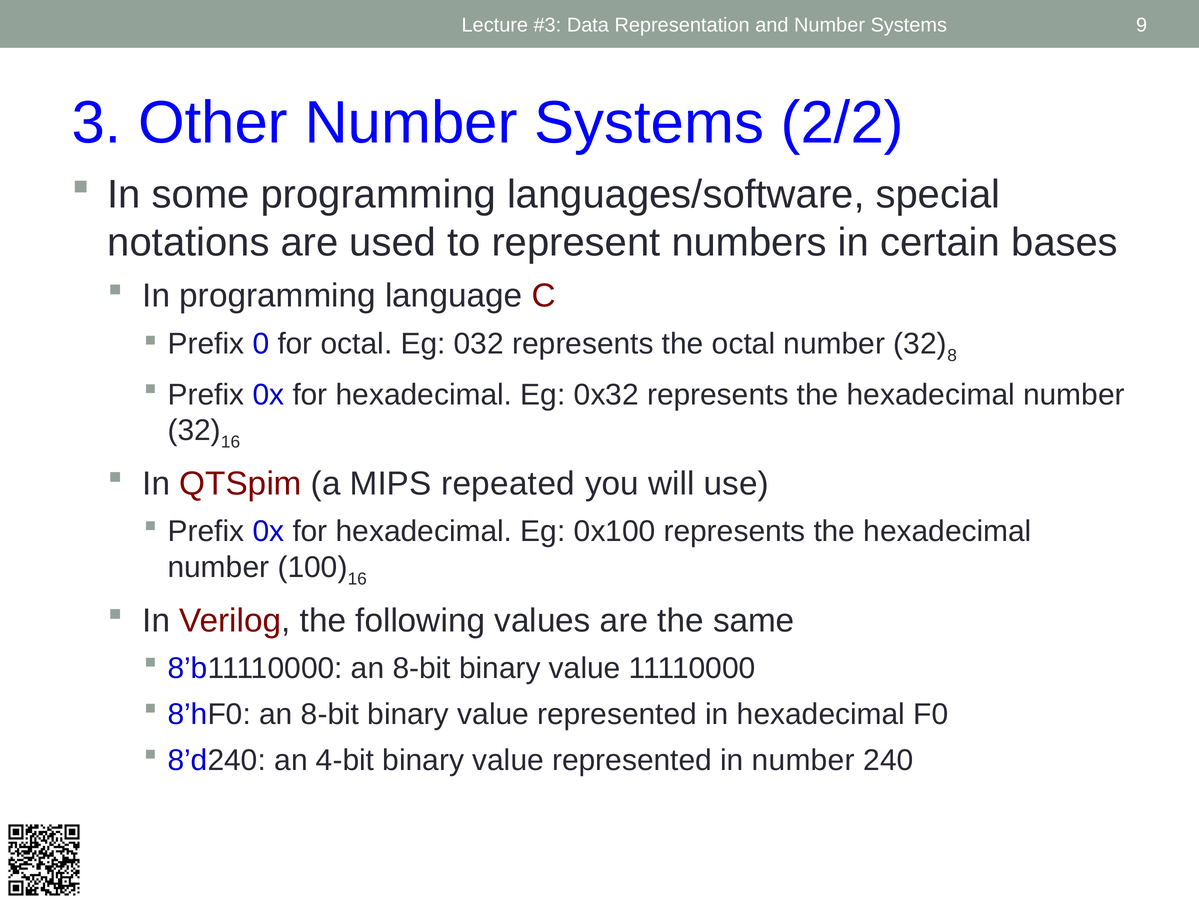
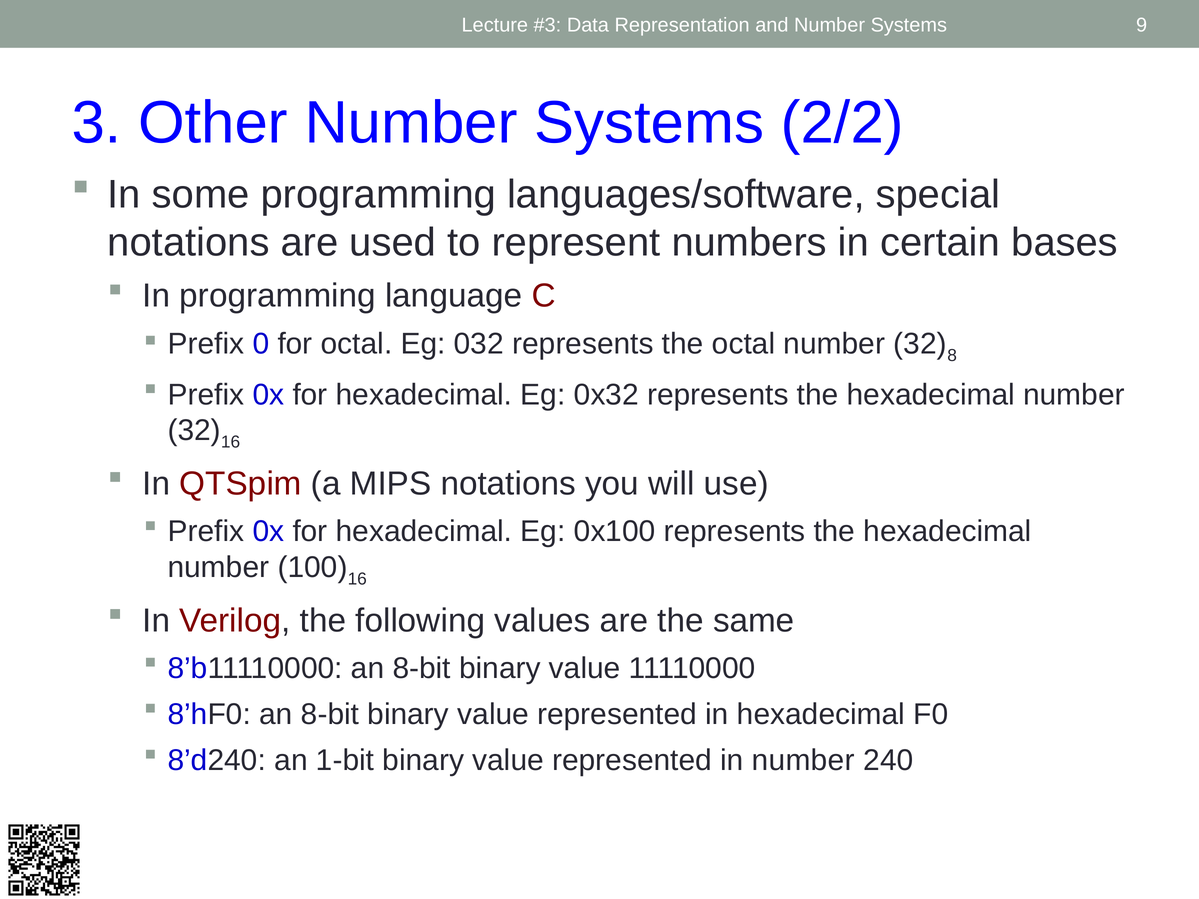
MIPS repeated: repeated -> notations (508, 484)
4-bit: 4-bit -> 1-bit (345, 761)
